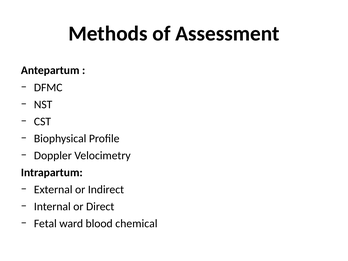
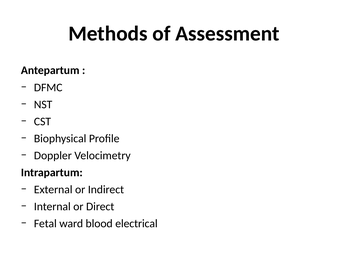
chemical: chemical -> electrical (136, 224)
